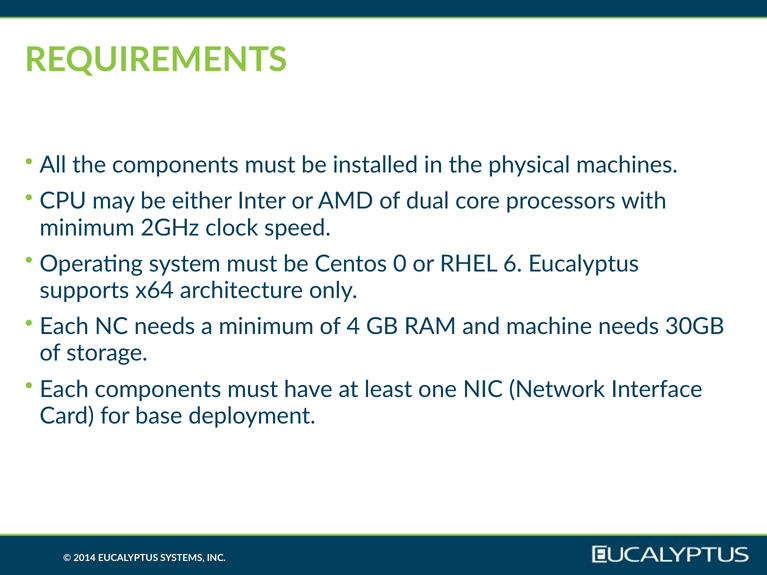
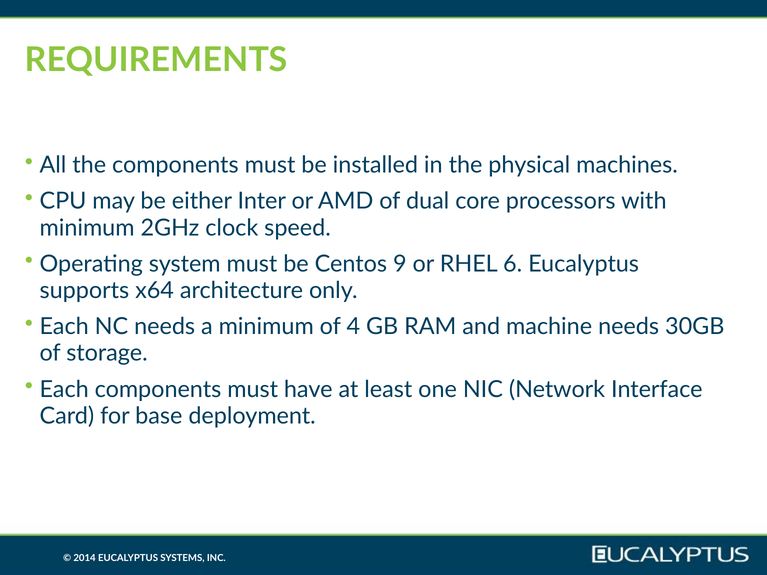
0: 0 -> 9 (400, 264)
